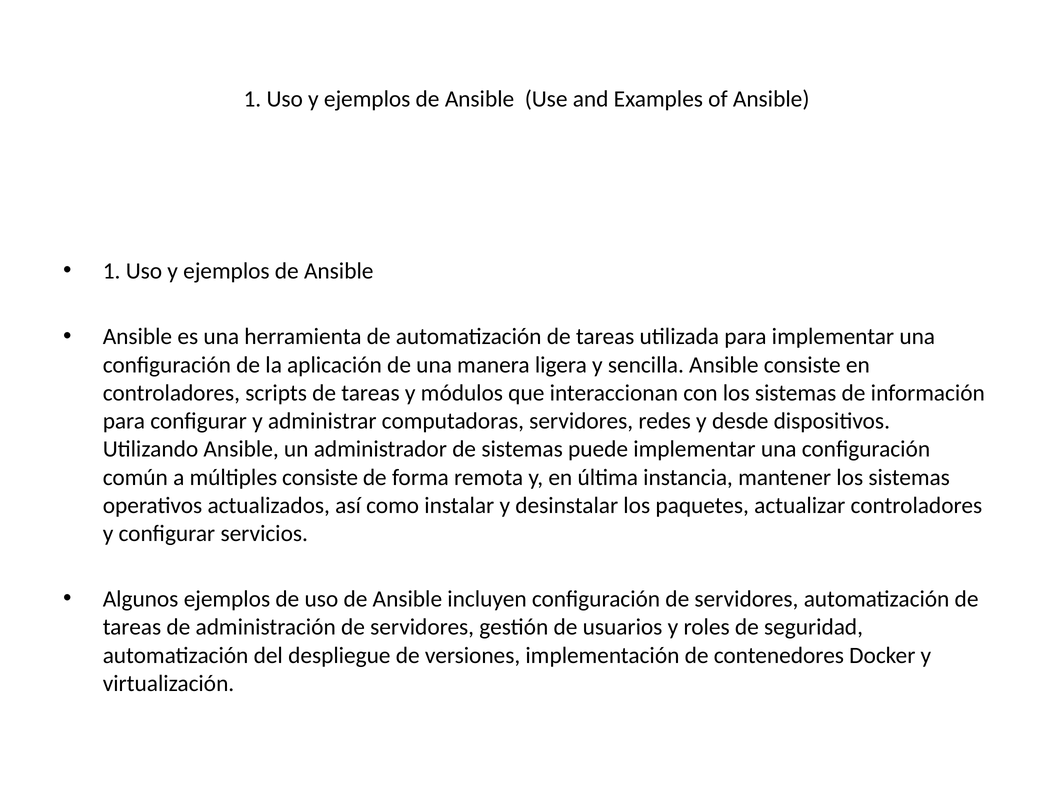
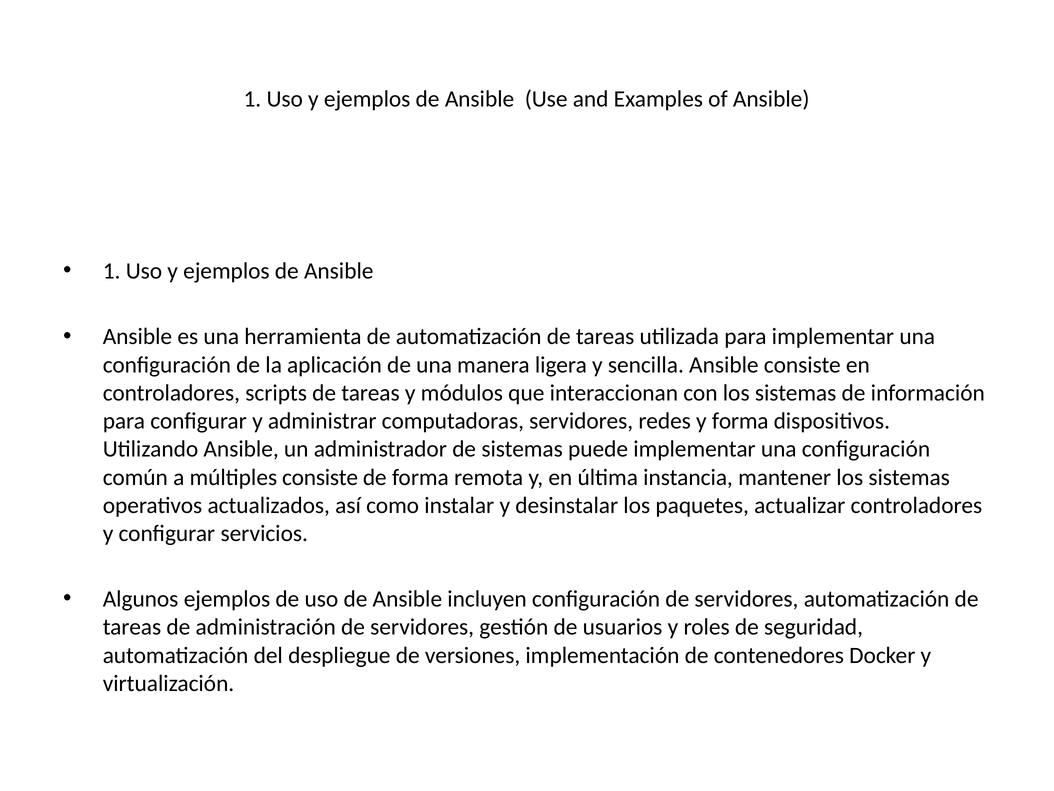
y desde: desde -> forma (740, 421)
